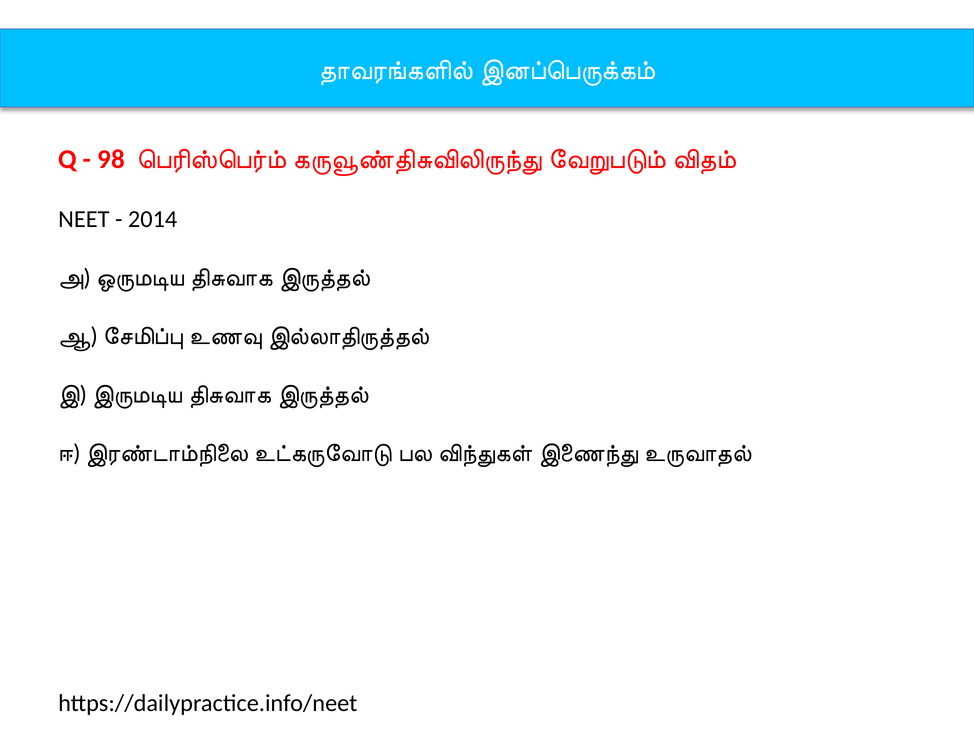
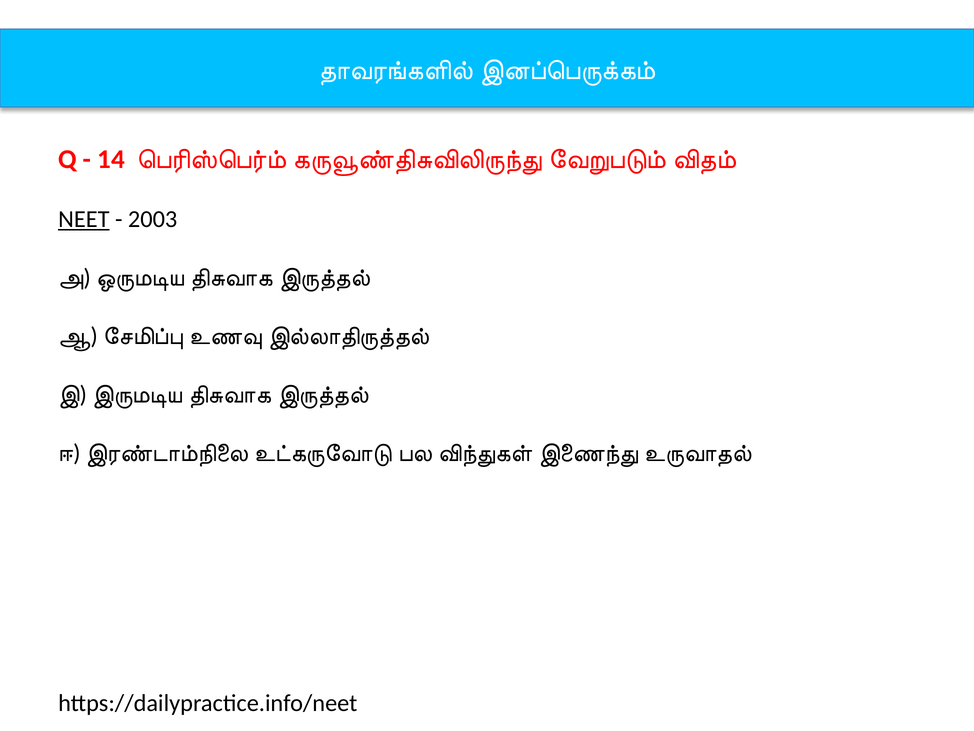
98: 98 -> 14 (111, 159)
NEET underline: none -> present (84, 219)
2014: 2014 -> 2003 (153, 219)
